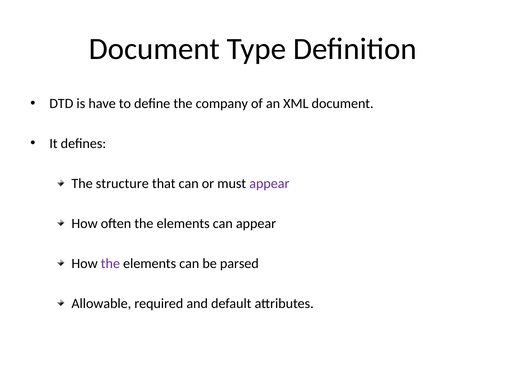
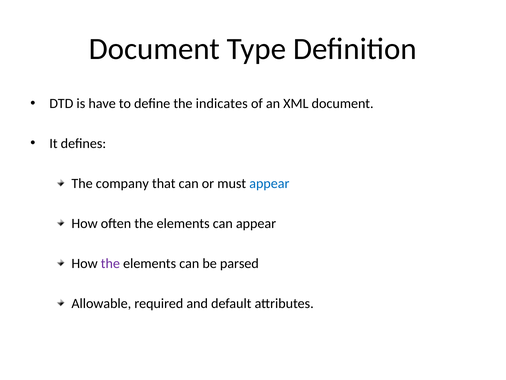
company: company -> indicates (222, 103)
structure: structure -> company (122, 183)
appear colour: purple -> blue (269, 183)
